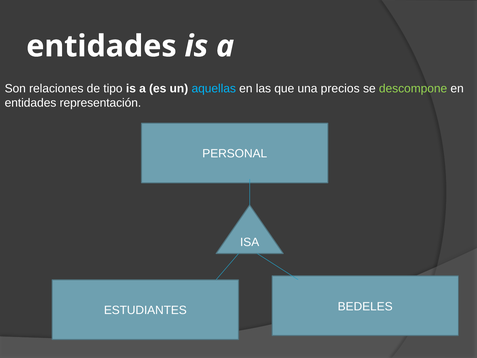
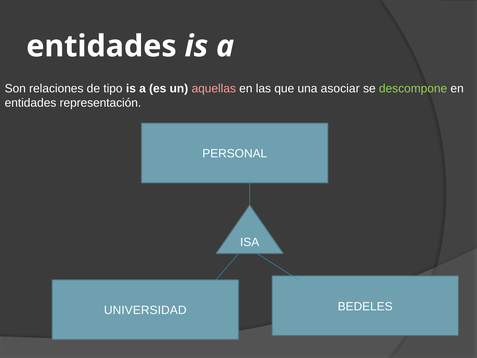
aquellas colour: light blue -> pink (214, 89)
precios: precios -> asociar (340, 89)
ESTUDIANTES: ESTUDIANTES -> UNIVERSIDAD (145, 310)
